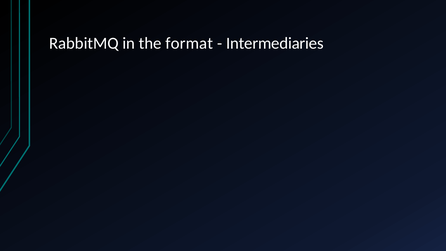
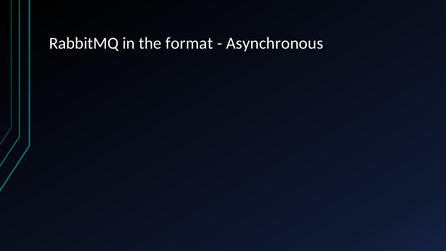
Intermediaries: Intermediaries -> Asynchronous (275, 43)
